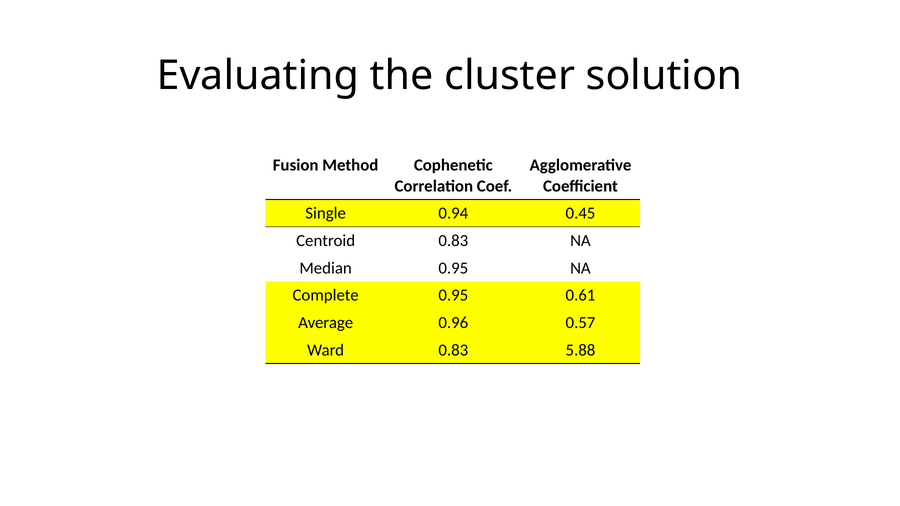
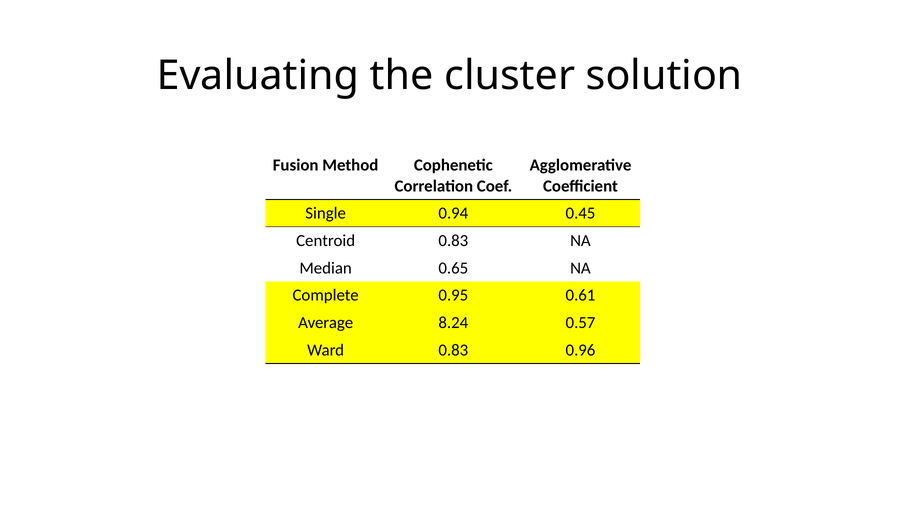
Median 0.95: 0.95 -> 0.65 (453, 268)
0.96: 0.96 -> 8.24 (453, 323)
5.88: 5.88 -> 0.96 (581, 350)
